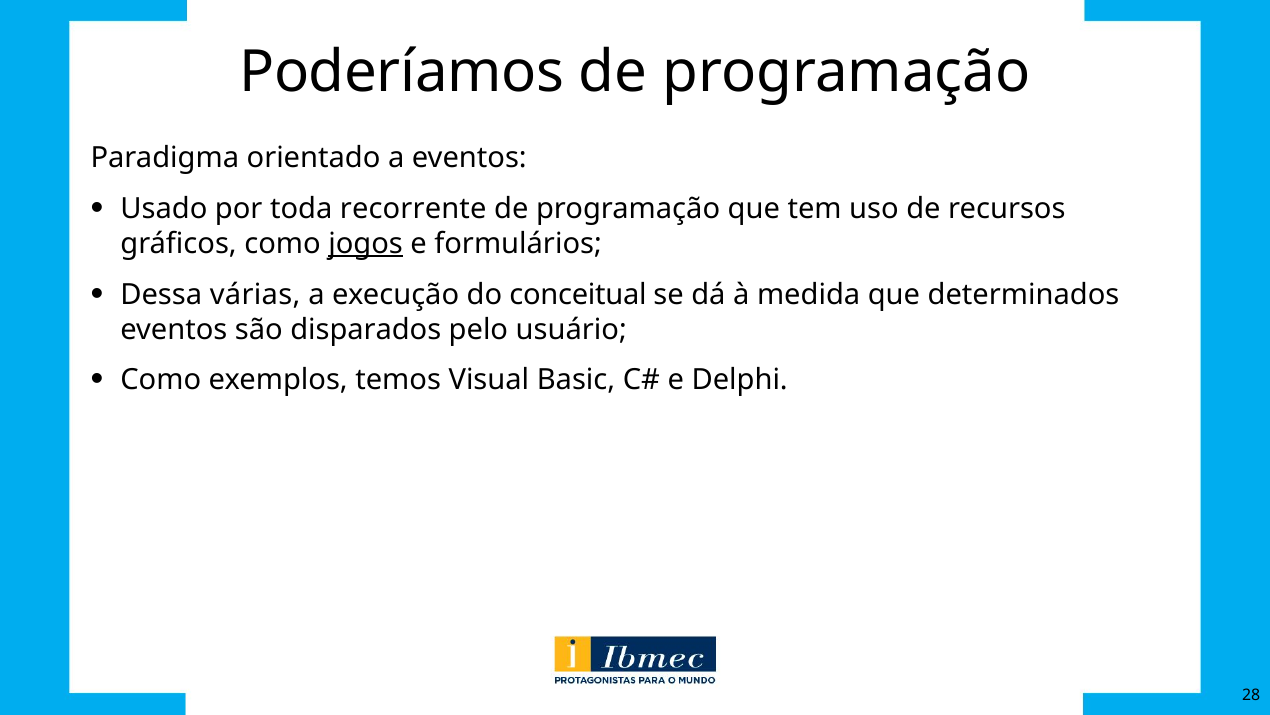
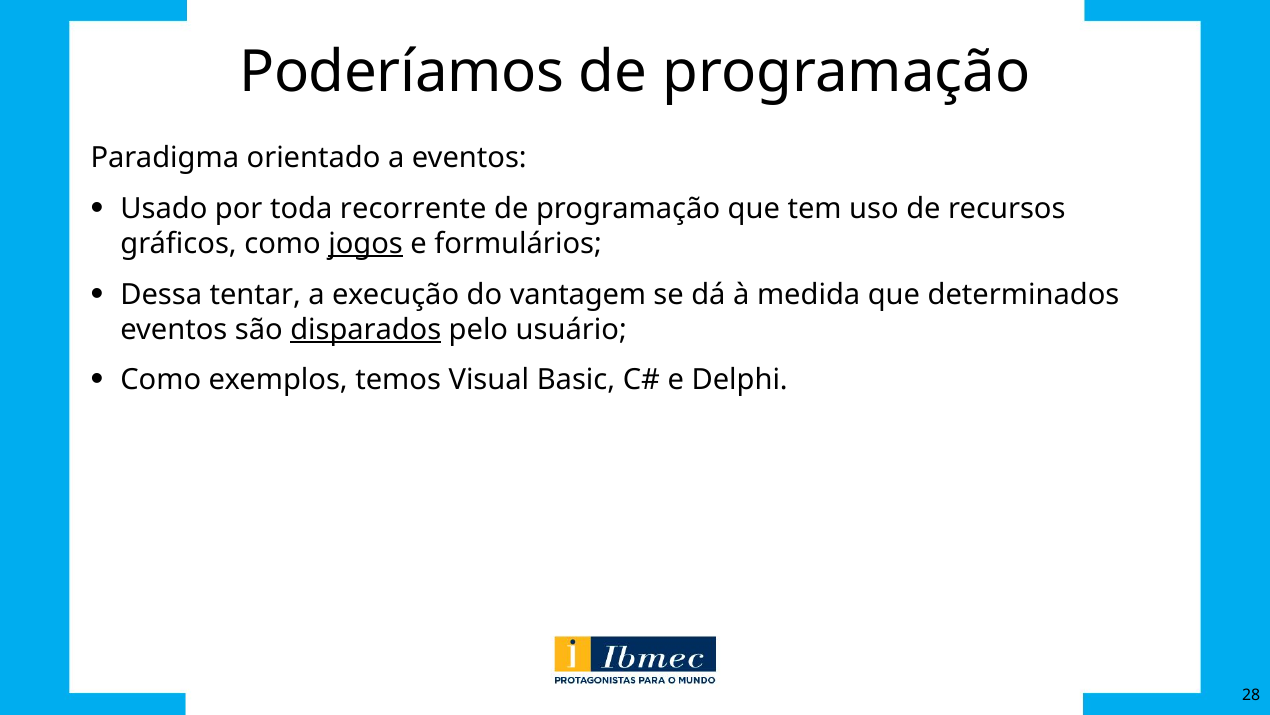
várias: várias -> tentar (255, 294)
conceitual: conceitual -> vantagem (578, 294)
disparados underline: none -> present (366, 329)
